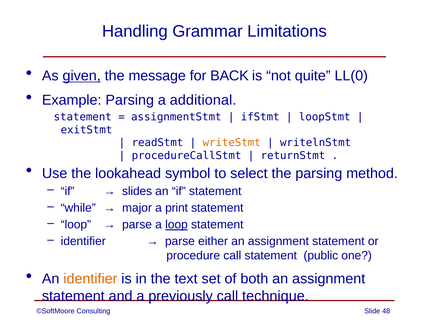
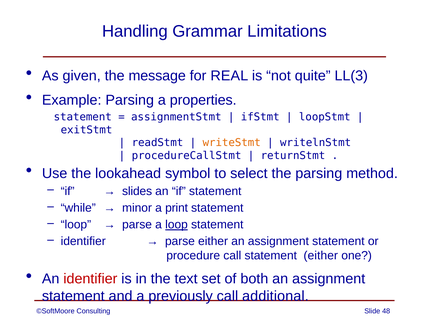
given underline: present -> none (82, 76)
BACK: BACK -> REAL (229, 76)
LL(0: LL(0 -> LL(3 (351, 76)
additional: additional -> properties (203, 100)
major: major -> minor (137, 208)
statement public: public -> either (321, 256)
identifier colour: orange -> red (90, 279)
technique: technique -> additional (275, 296)
